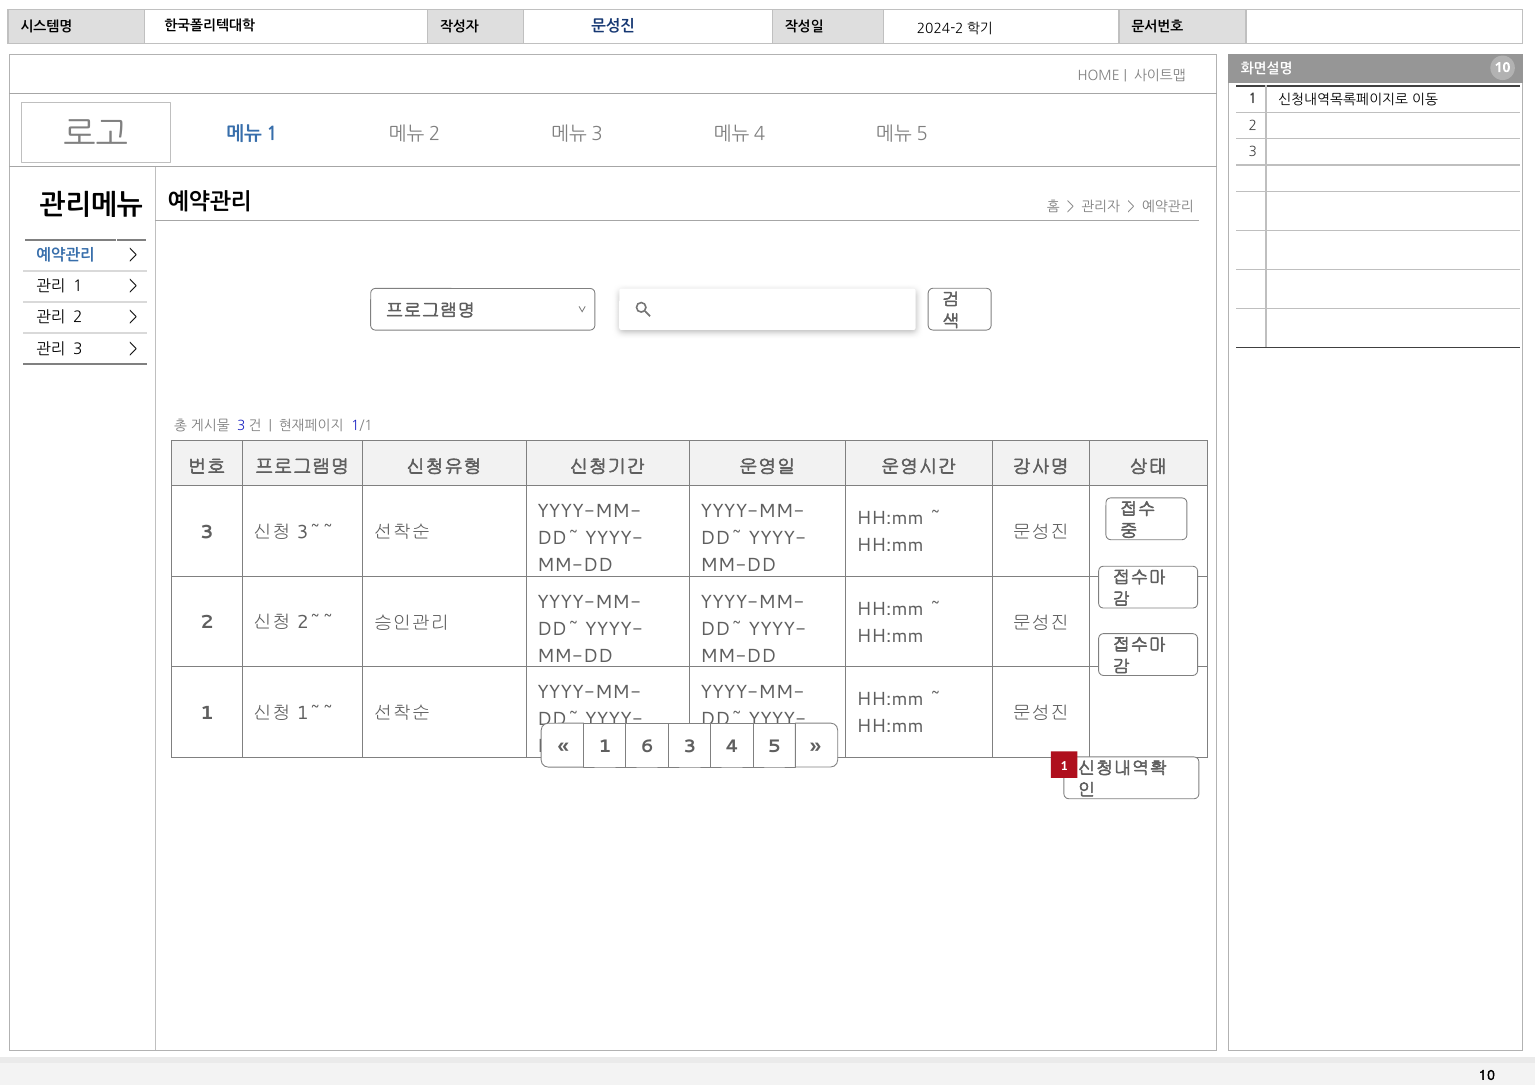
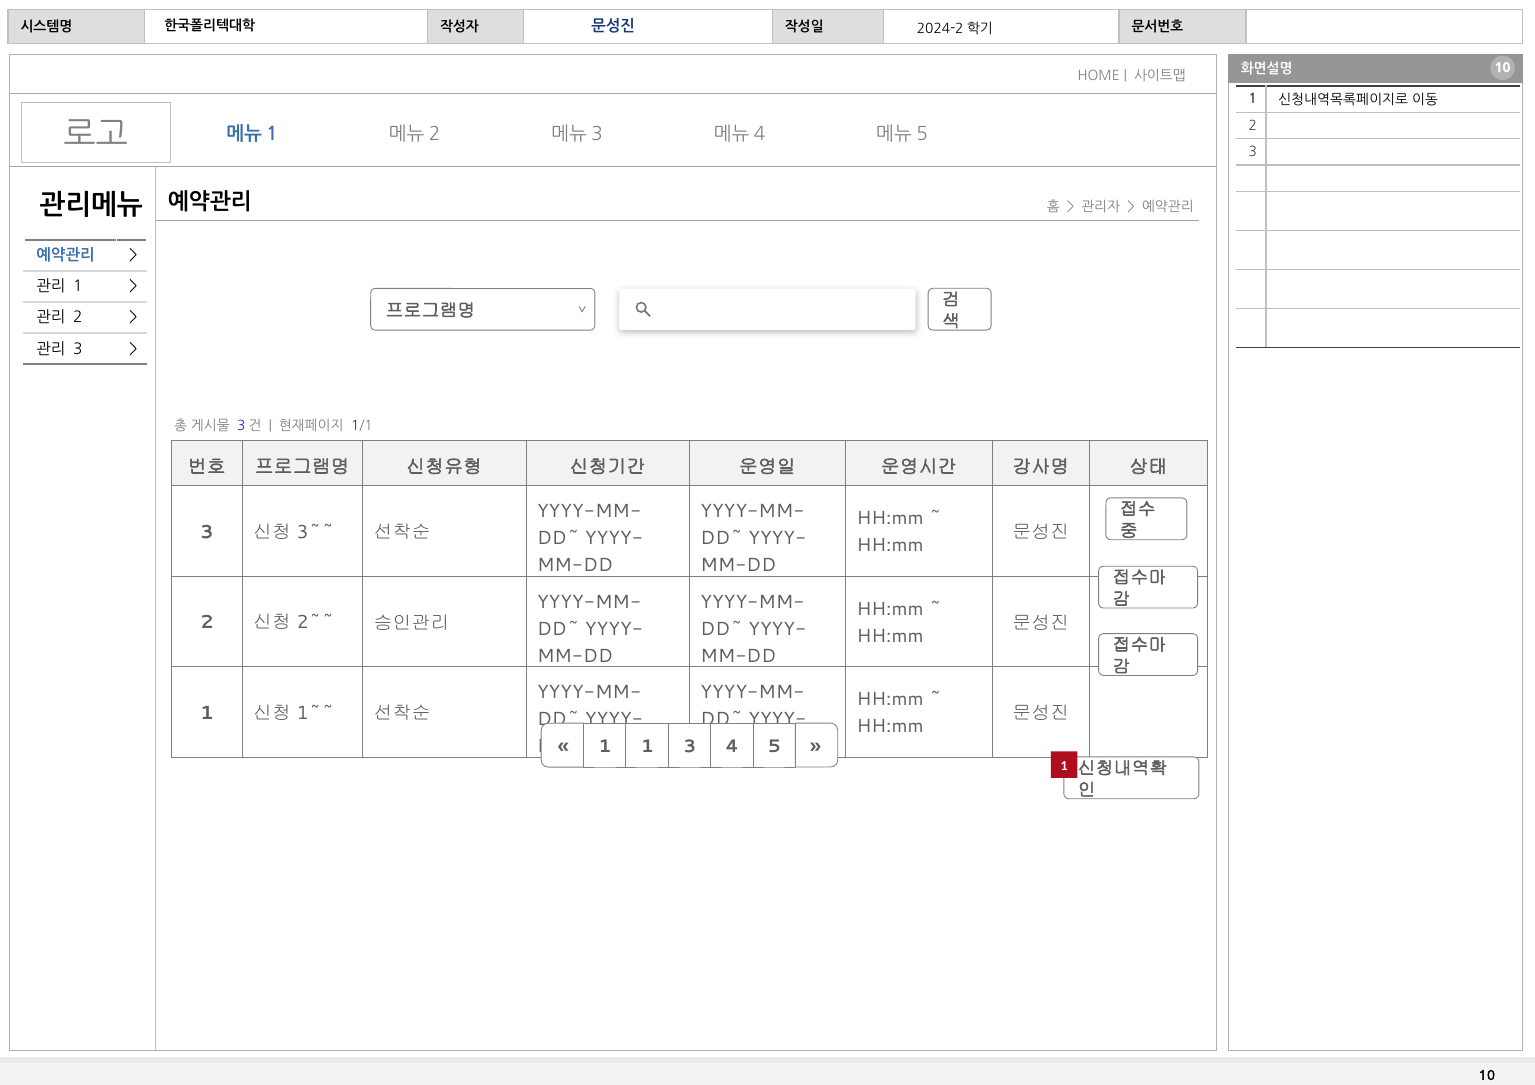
6: 6 -> 1 (647, 747)
